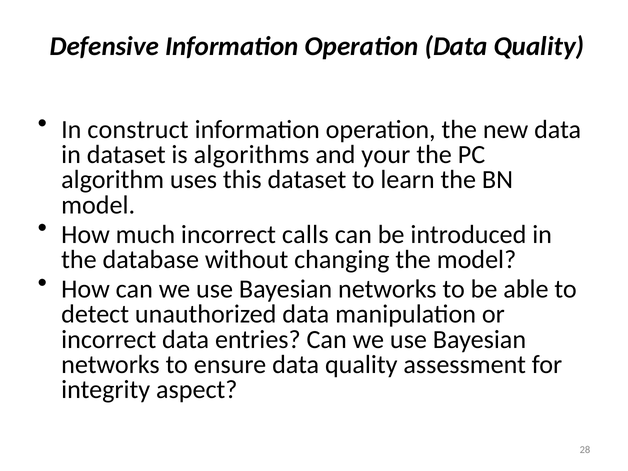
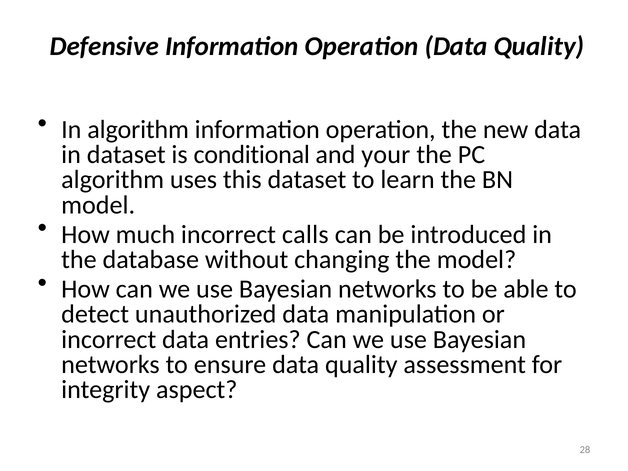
In construct: construct -> algorithm (138, 130)
algorithms: algorithms -> conditional (252, 155)
